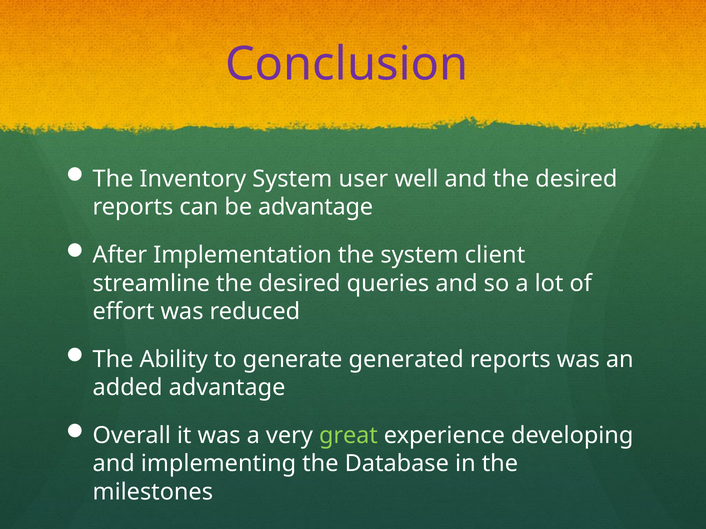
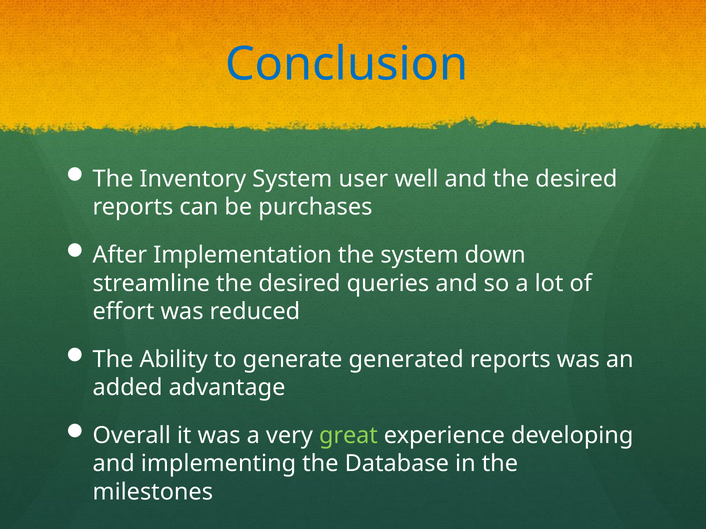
Conclusion colour: purple -> blue (347, 64)
be advantage: advantage -> purchases (315, 207)
client: client -> down (495, 255)
